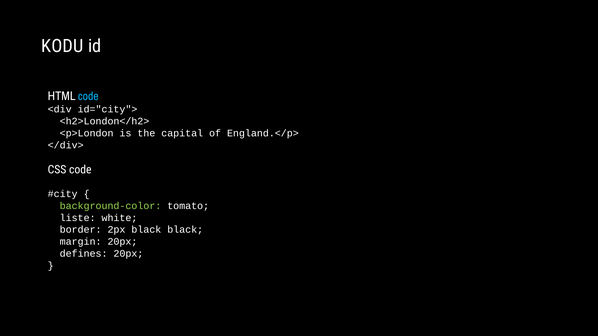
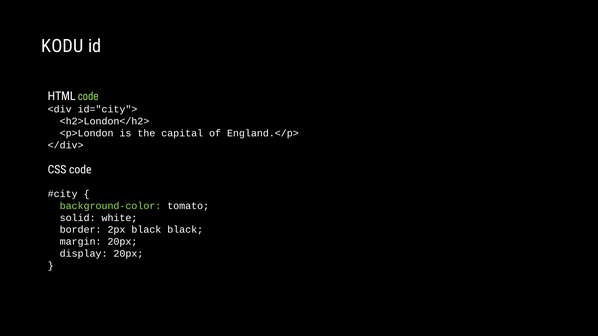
code colour: light blue -> light green (88, 96)
liste: liste -> solid (78, 218)
defines: defines -> display (84, 254)
